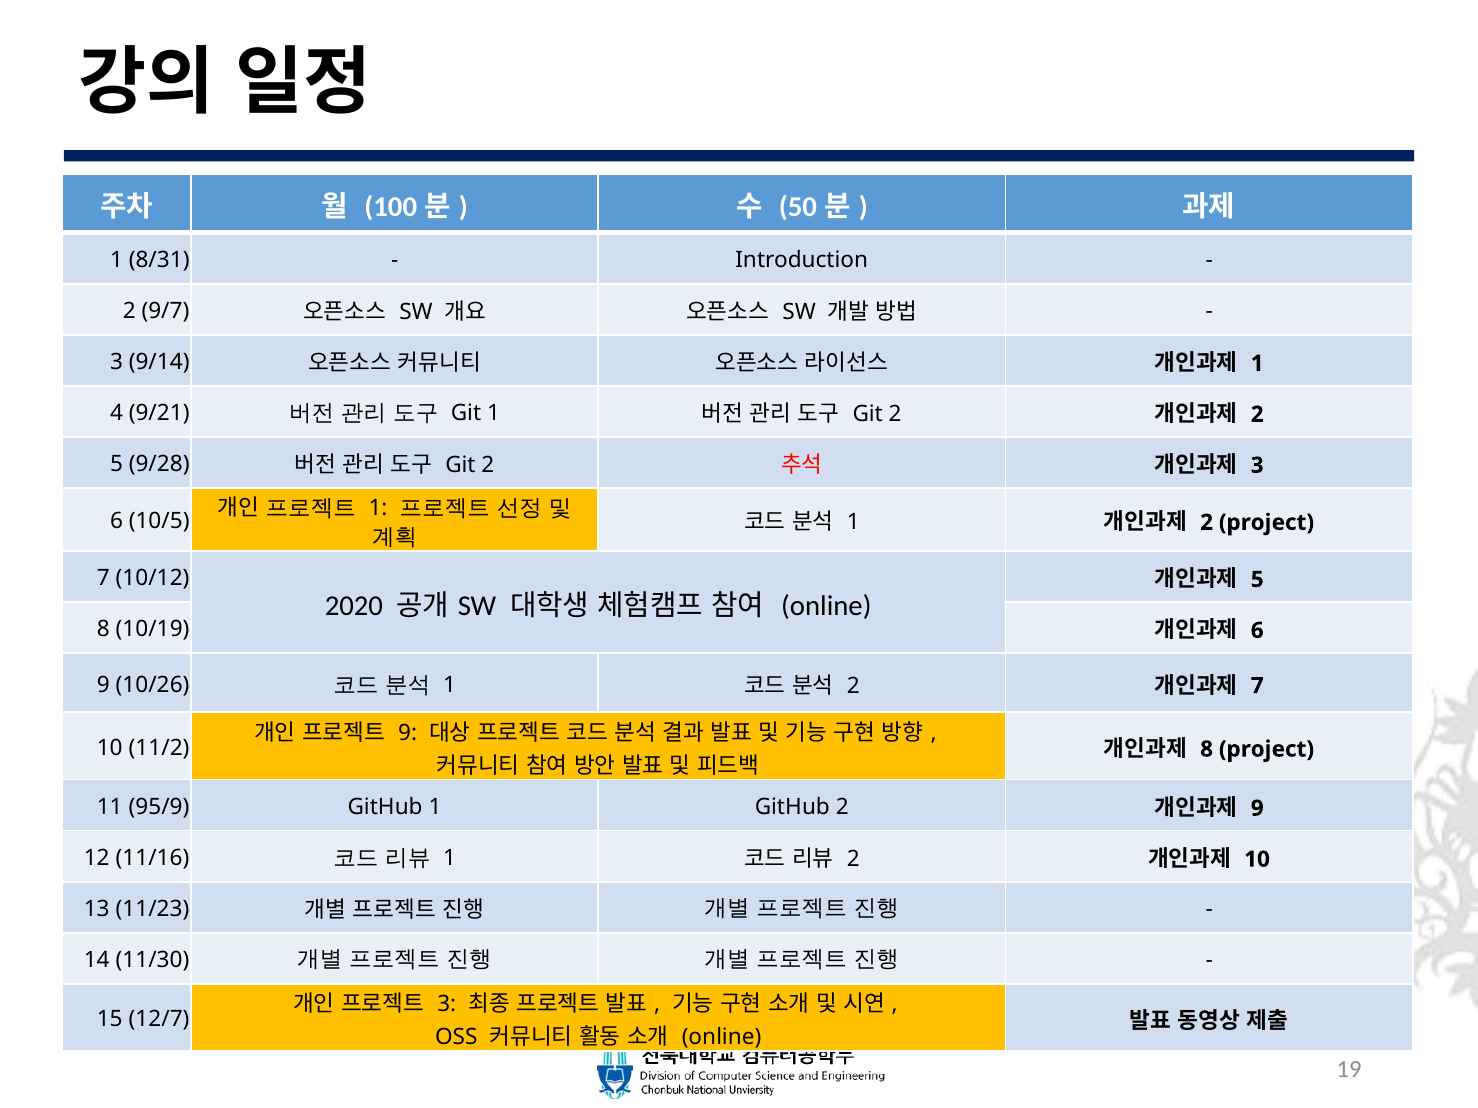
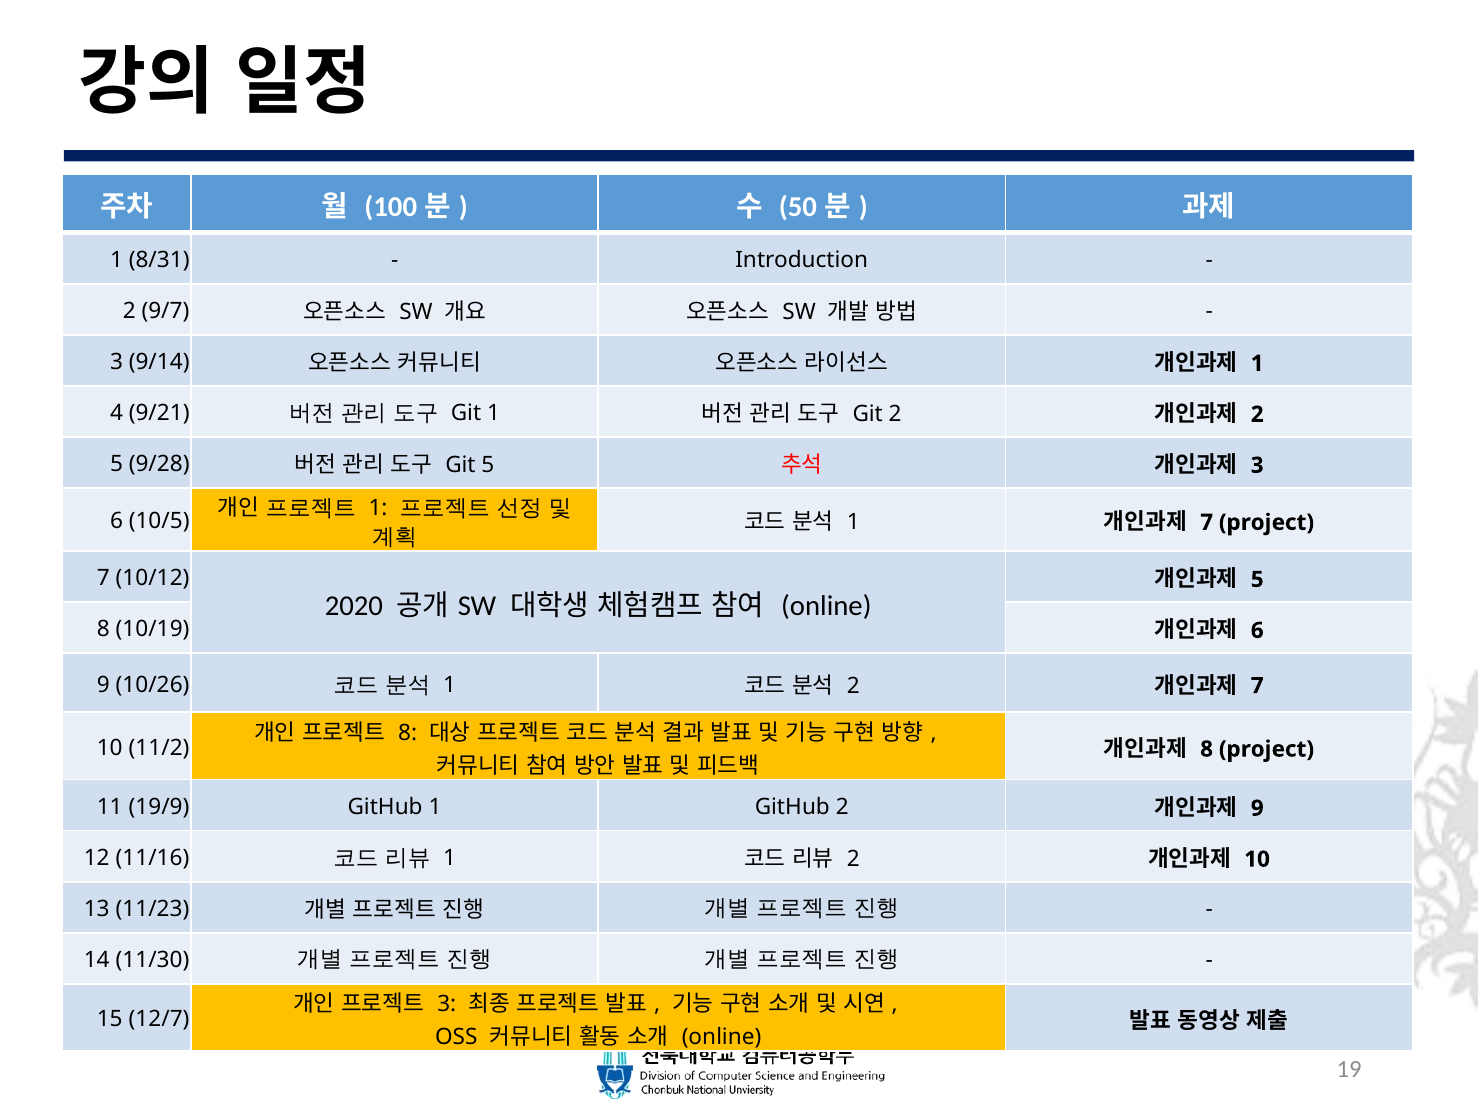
2: 2 -> 5 (488, 466)
2: 2 -> 7 (1207, 523)
9: 9 -> 8 (408, 733)
95/9: 95/9 -> 19/9 (159, 808)
